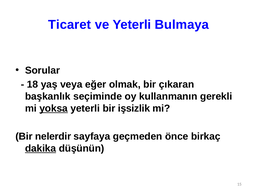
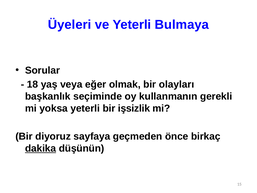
Ticaret: Ticaret -> Üyeleri (70, 25)
çıkaran: çıkaran -> olayları (177, 84)
yoksa underline: present -> none (54, 108)
nelerdir: nelerdir -> diyoruz (53, 136)
